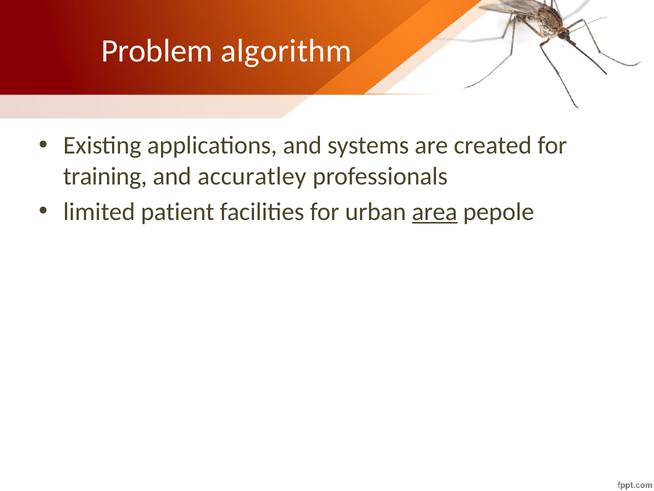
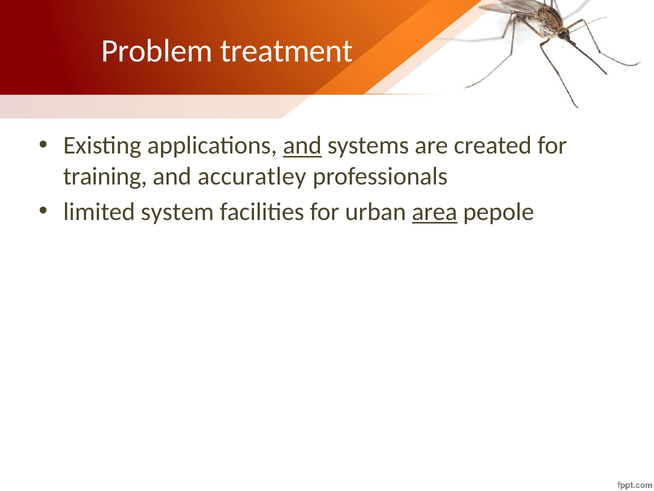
algorithm: algorithm -> treatment (287, 51)
and underline: none -> present (302, 145)
patient: patient -> system (177, 212)
